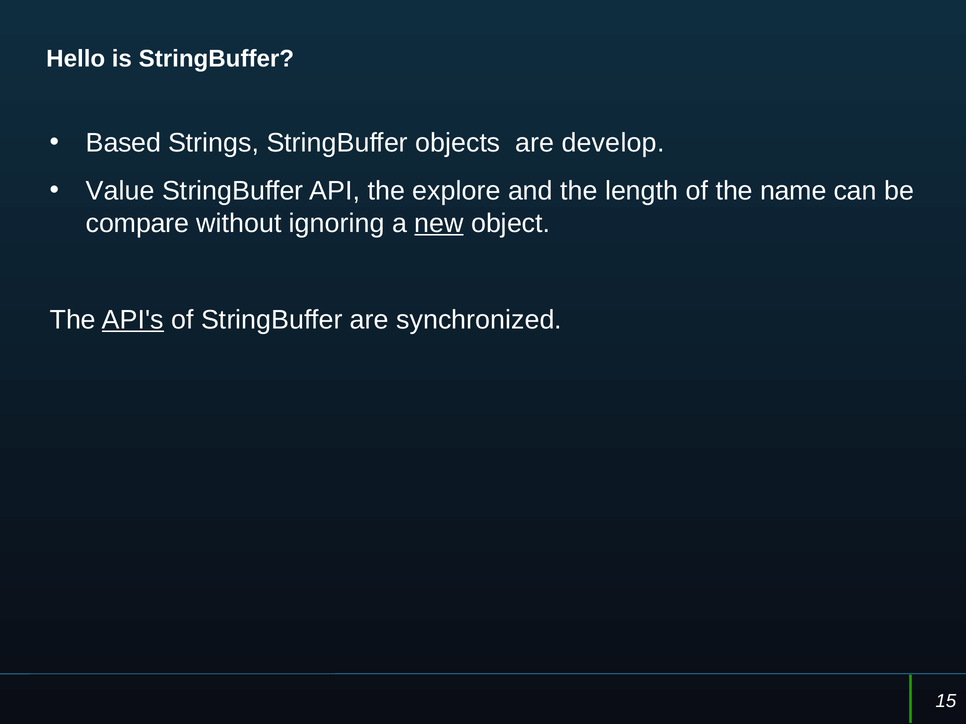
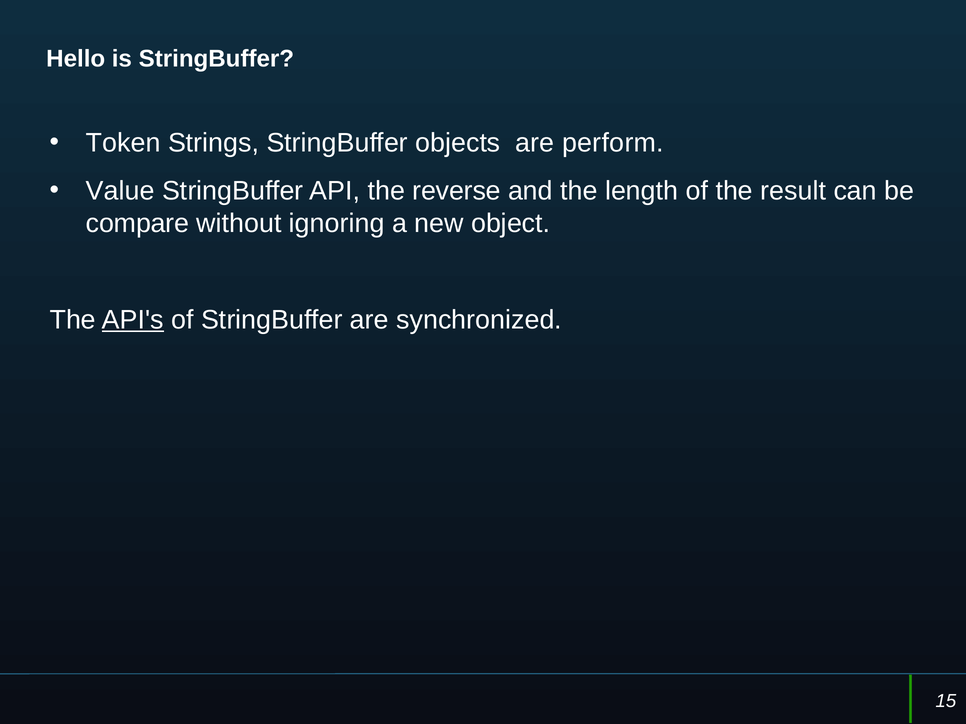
Based: Based -> Token (123, 143)
develop: develop -> perform (613, 143)
explore: explore -> reverse (457, 191)
name: name -> result (793, 191)
new underline: present -> none (439, 223)
